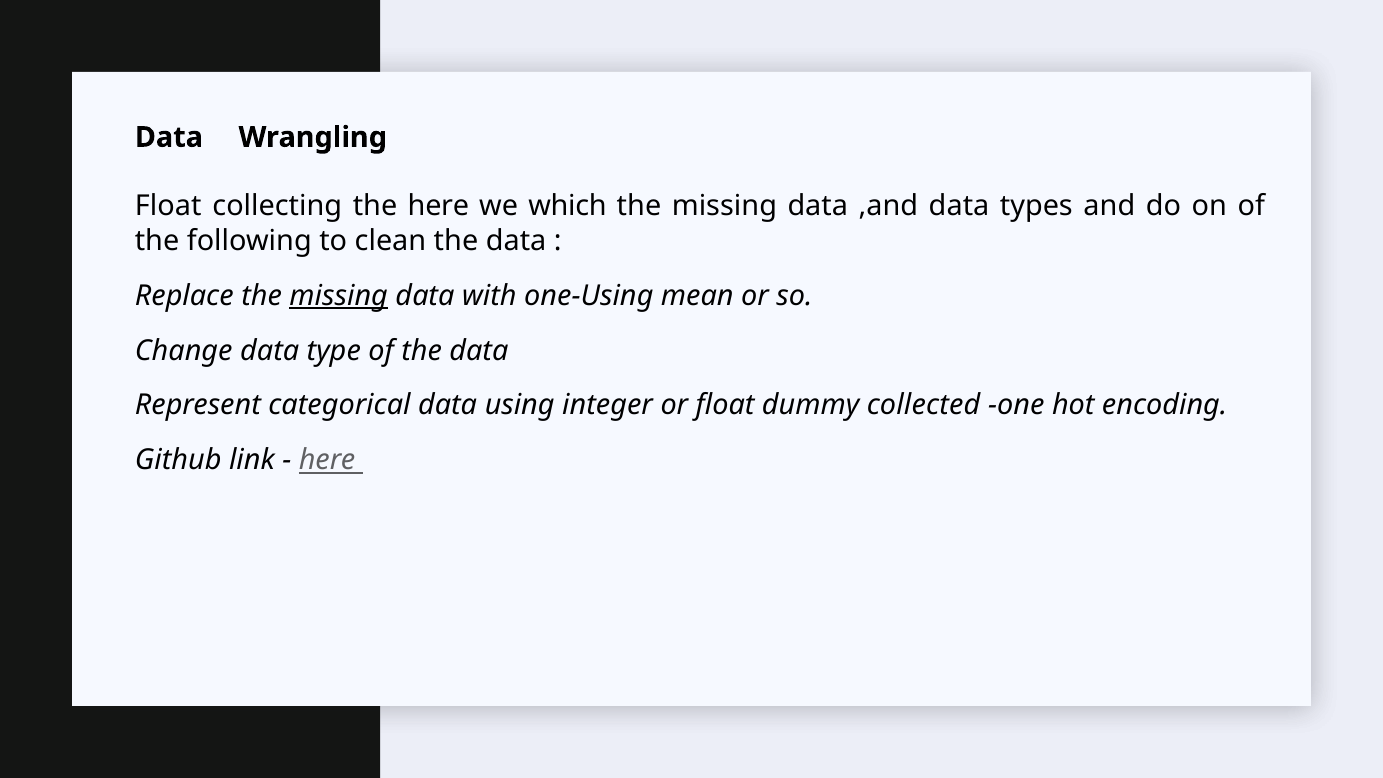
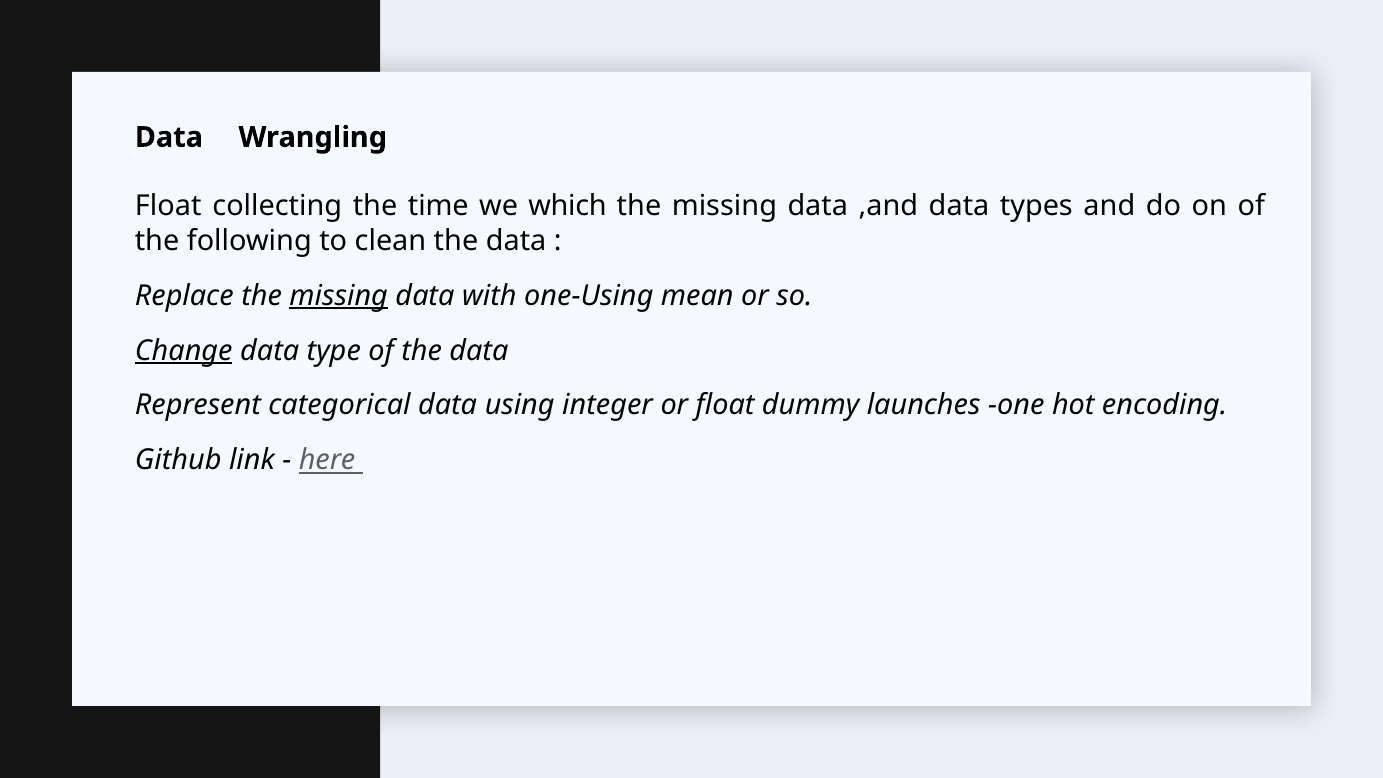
the here: here -> time (438, 206)
Change underline: none -> present (184, 351)
collected: collected -> launches (924, 405)
